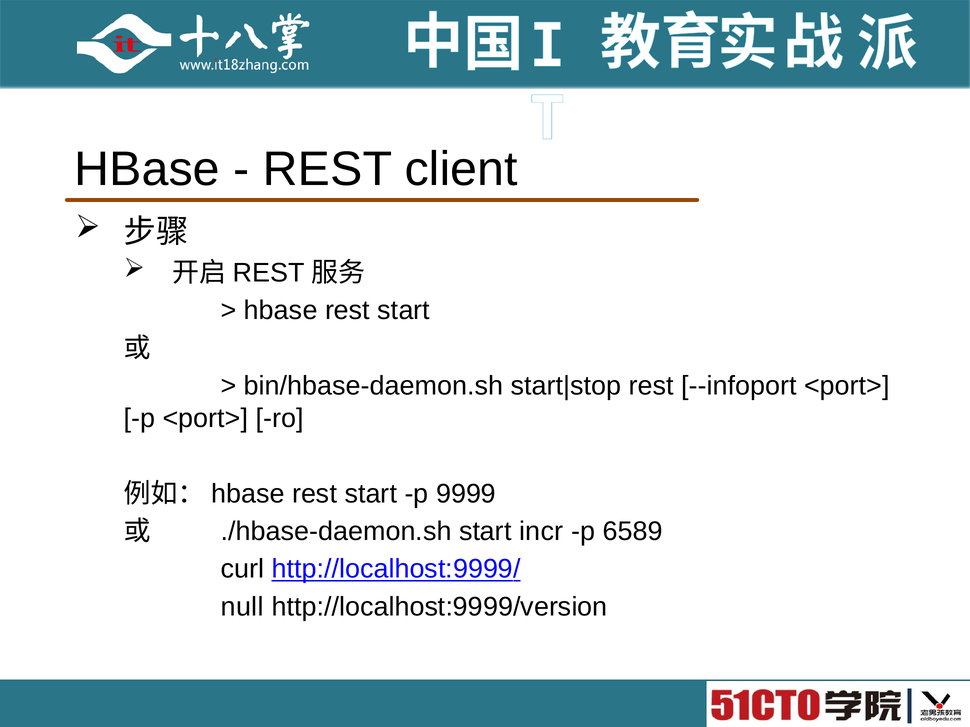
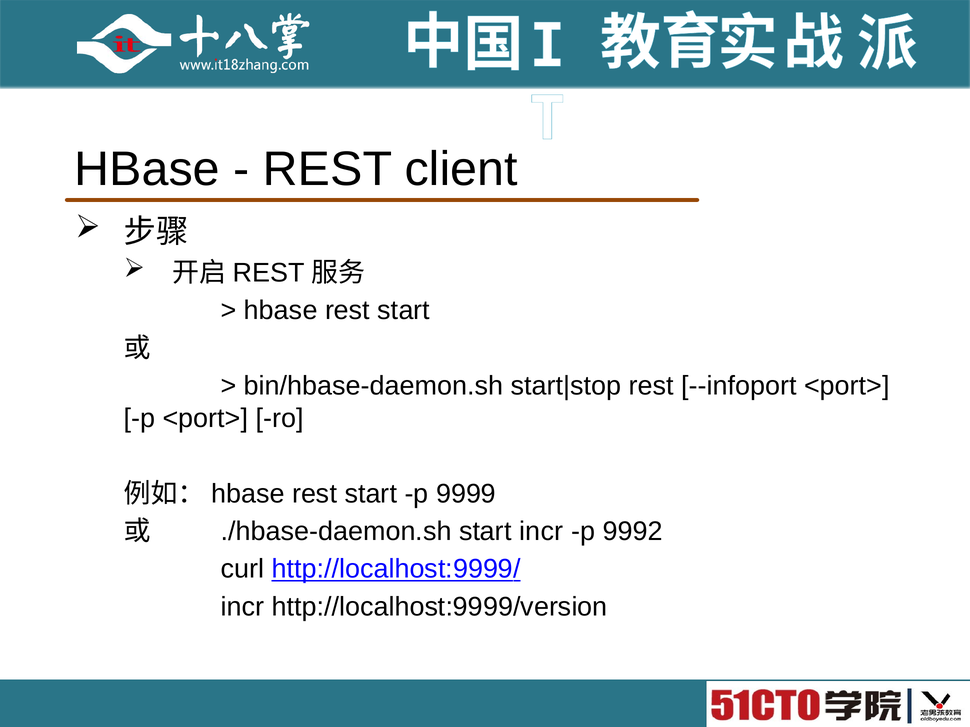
6589: 6589 -> 9992 (633, 532)
null: null -> incr (242, 607)
